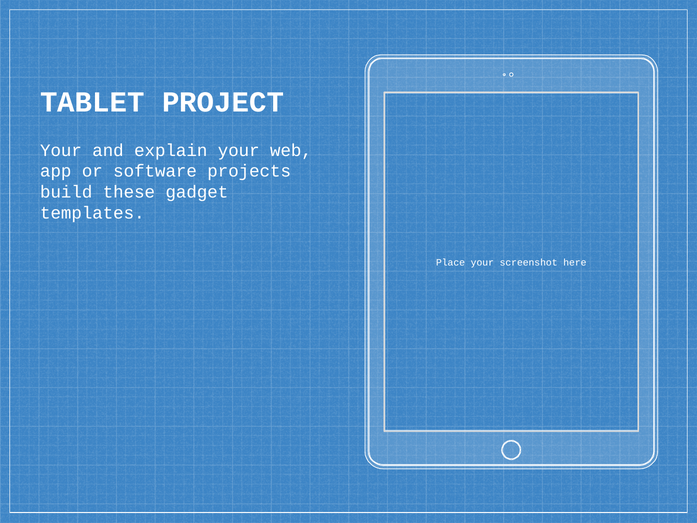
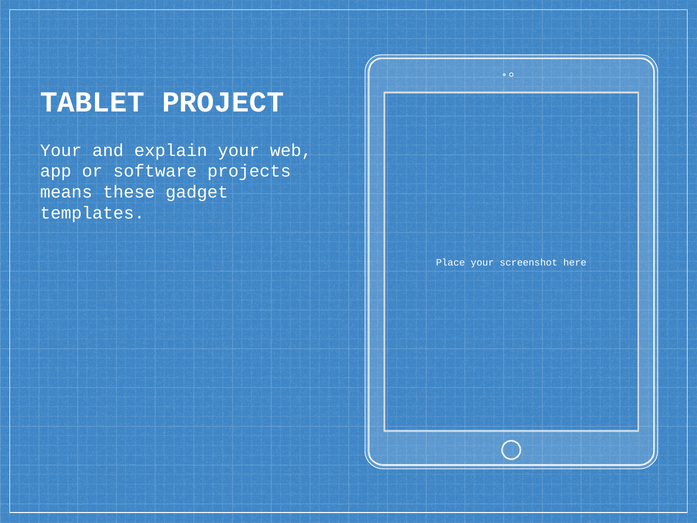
build: build -> means (66, 192)
